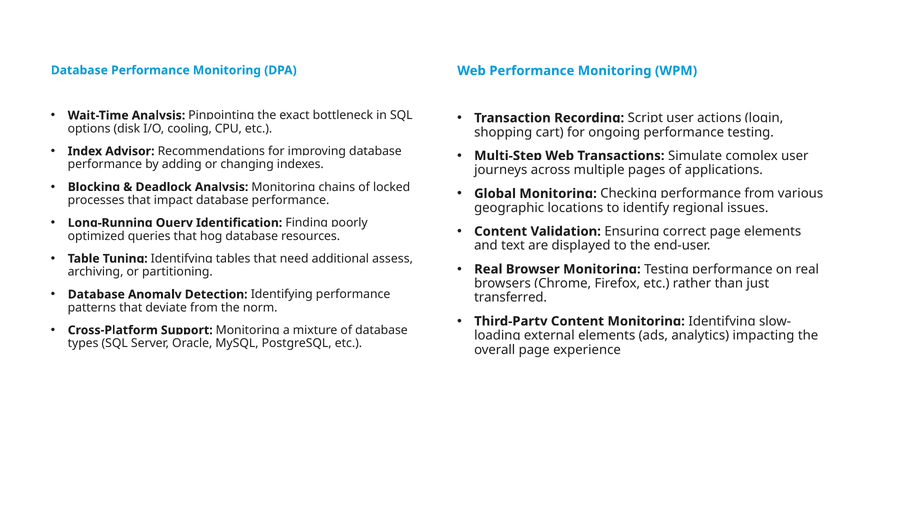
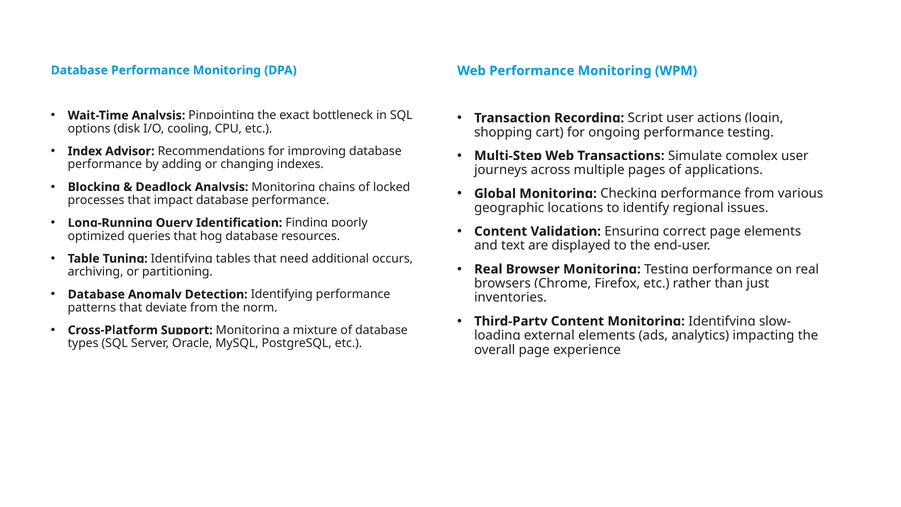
assess: assess -> occurs (393, 259)
transferred: transferred -> inventories (511, 298)
